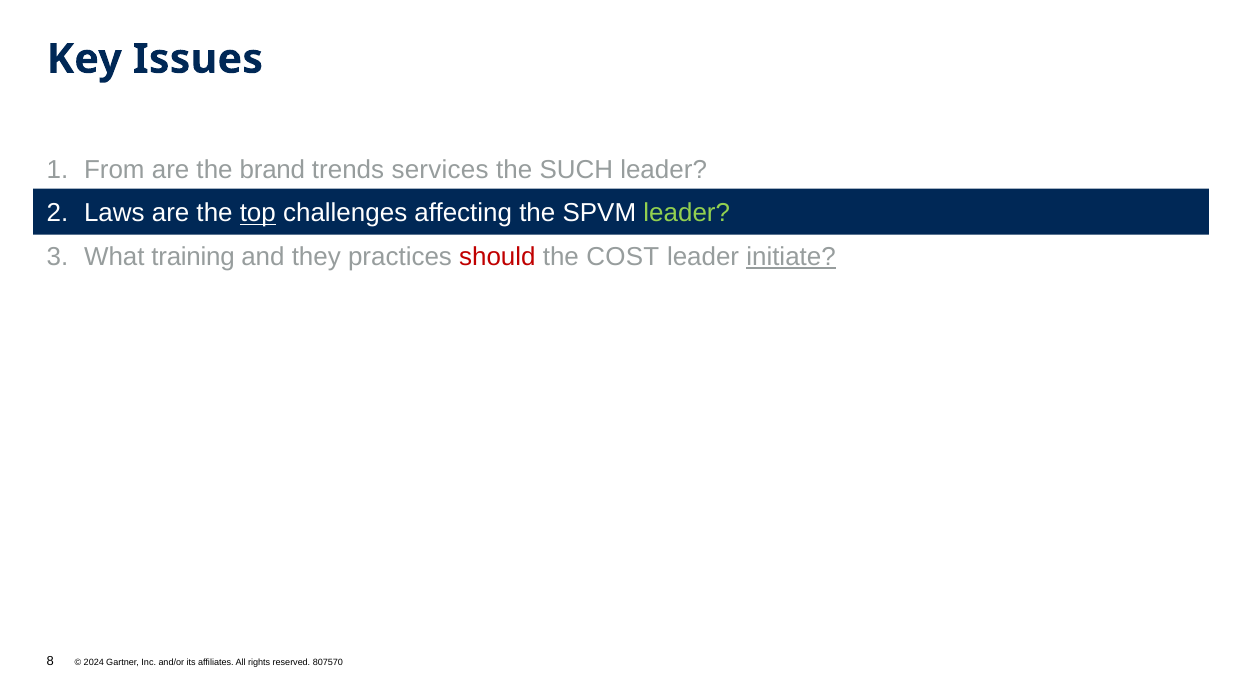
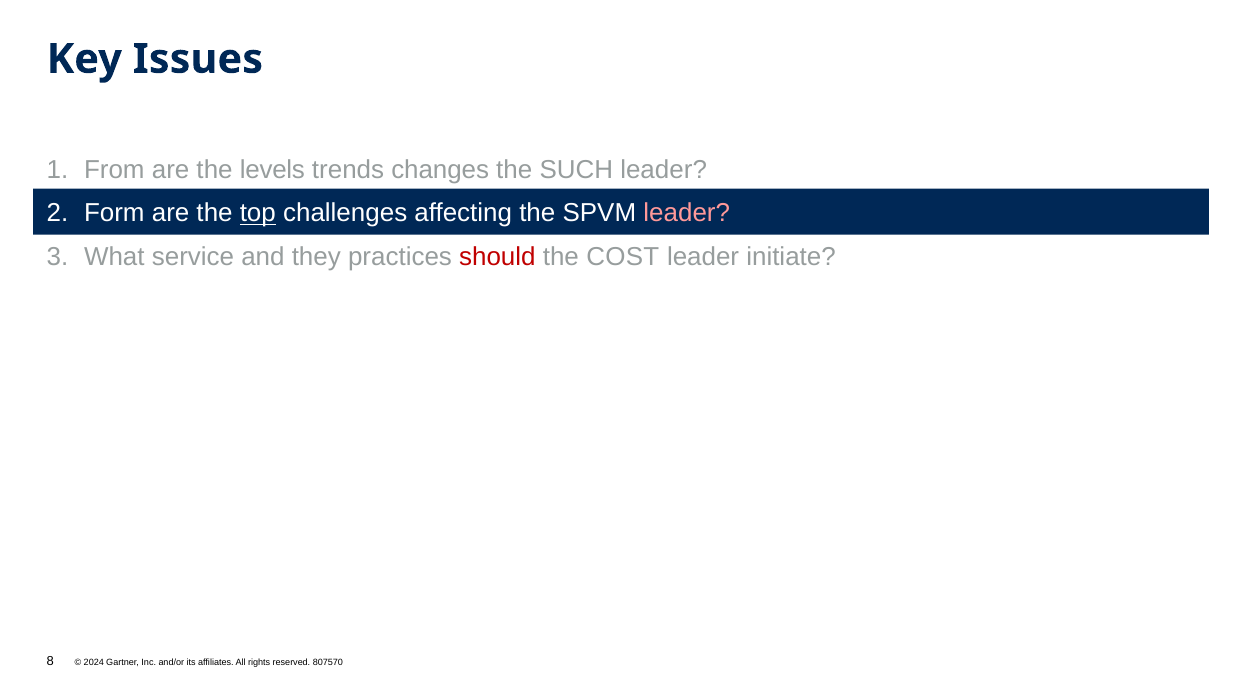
brand: brand -> levels (272, 170)
services: services -> changes (440, 170)
Laws: Laws -> Form (114, 213)
leader colour: light green -> pink (687, 213)
training: training -> service (193, 257)
initiate underline: present -> none (791, 257)
